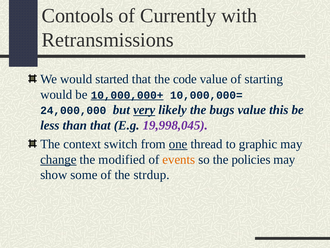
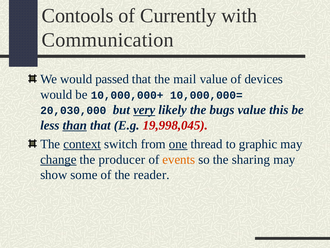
Retransmissions: Retransmissions -> Communication (108, 40)
started: started -> passed (112, 79)
code: code -> mail (185, 79)
starting: starting -> devices (264, 79)
10,000,000+ underline: present -> none (127, 95)
24,000,000: 24,000,000 -> 20,030,000 (73, 110)
than underline: none -> present (75, 125)
19,998,045 colour: purple -> red (175, 125)
context underline: none -> present (82, 144)
modified: modified -> producer (122, 159)
policies: policies -> sharing (251, 159)
strdup: strdup -> reader (152, 175)
